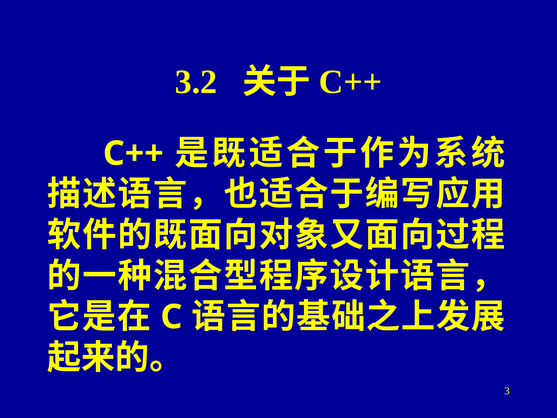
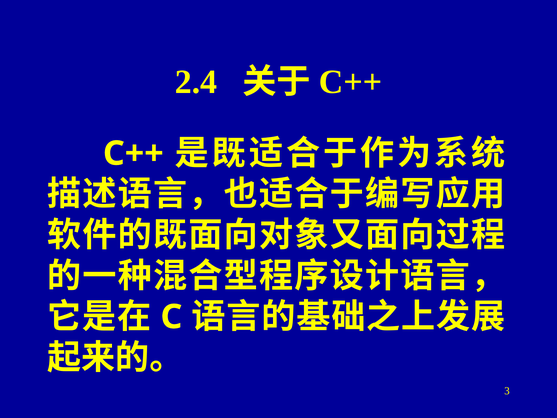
3.2: 3.2 -> 2.4 (196, 82)
